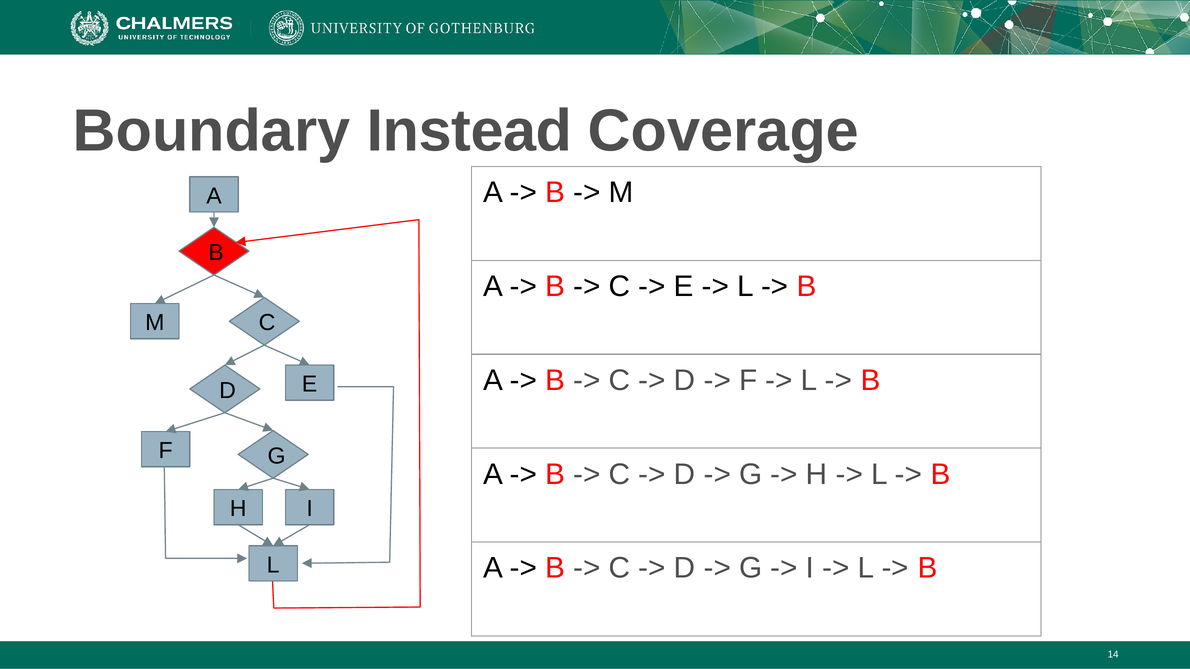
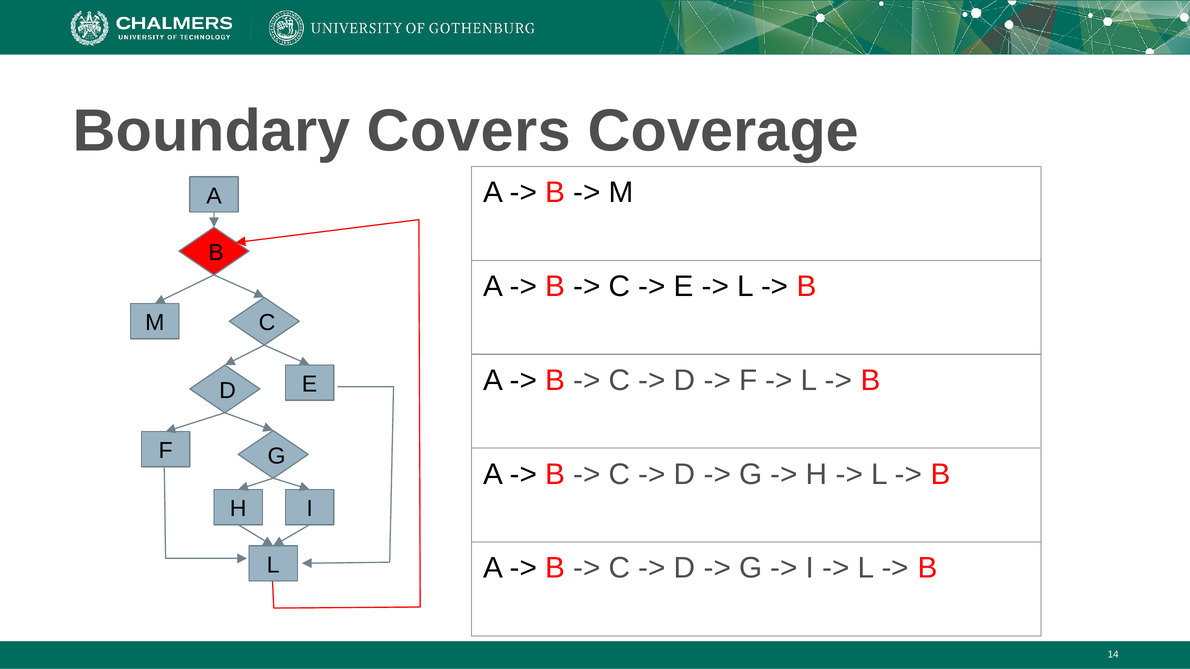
Instead: Instead -> Covers (469, 131)
